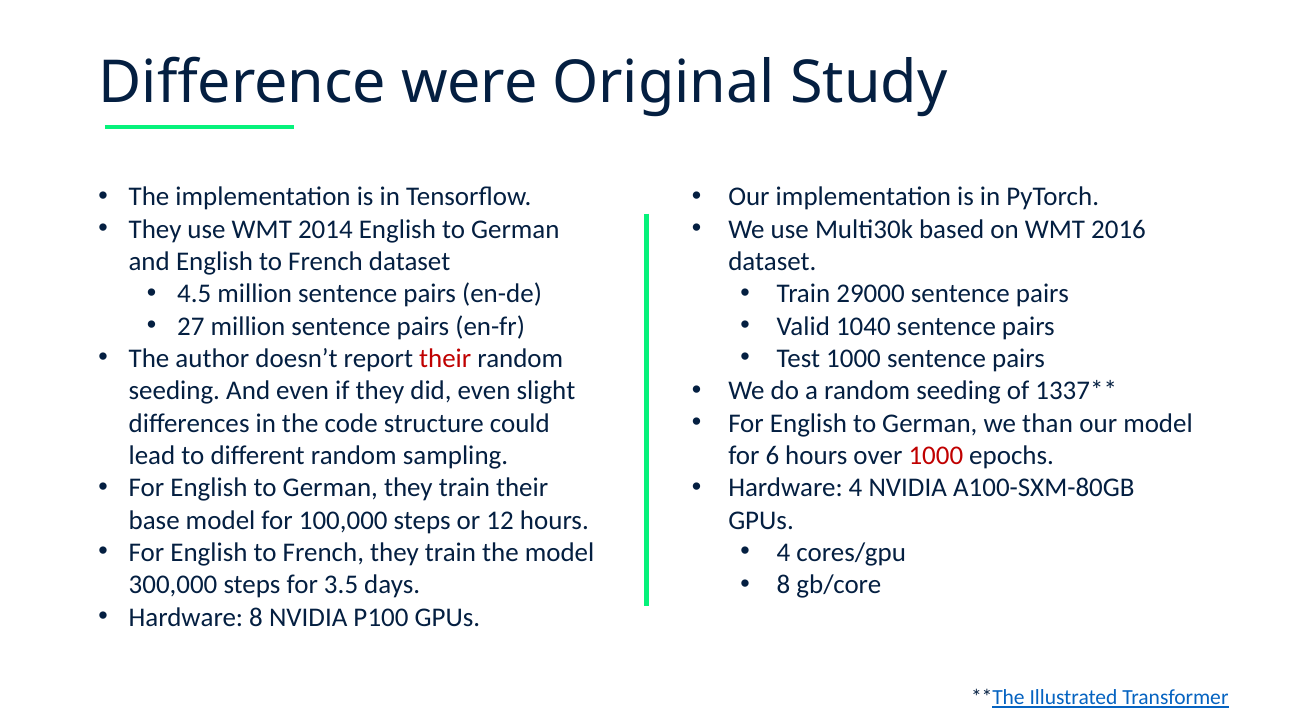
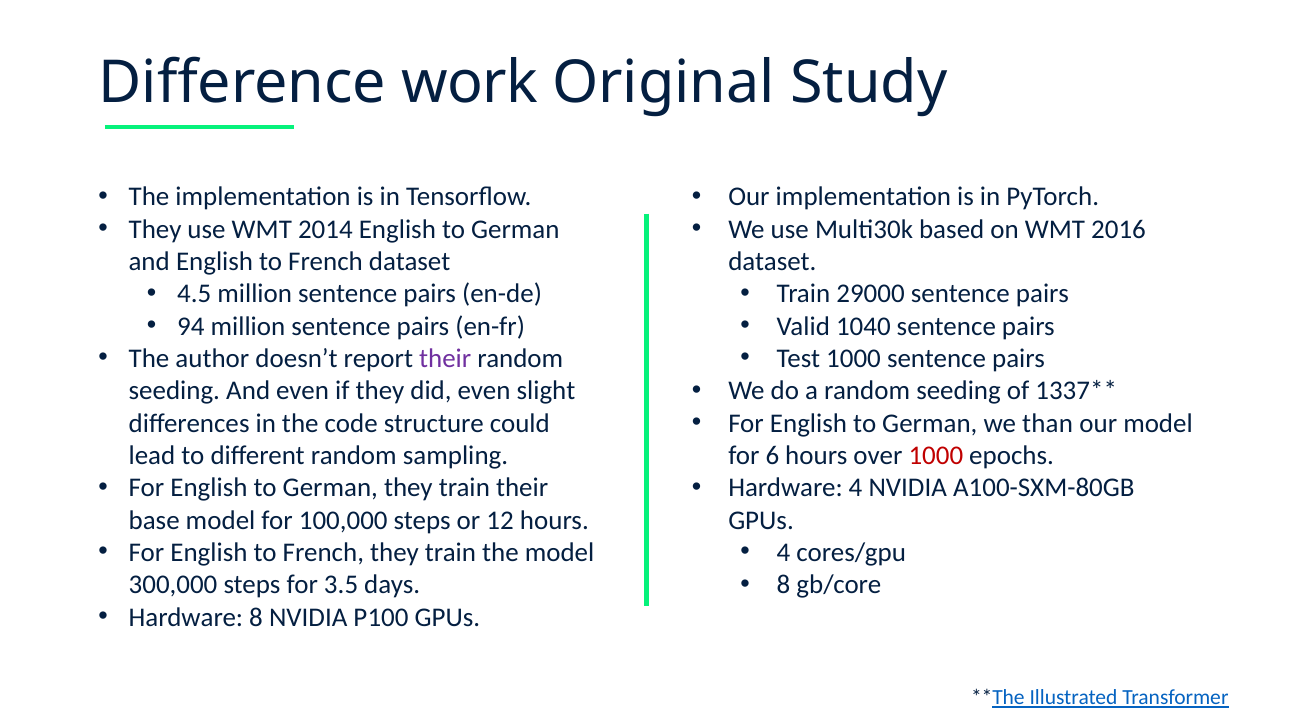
were: were -> work (469, 82)
27: 27 -> 94 (191, 326)
their colour: red -> purple (445, 359)
